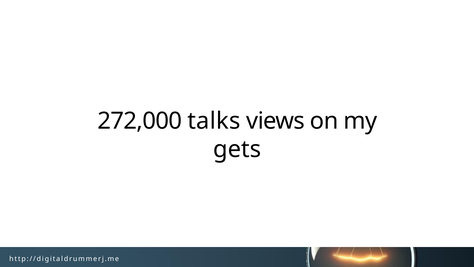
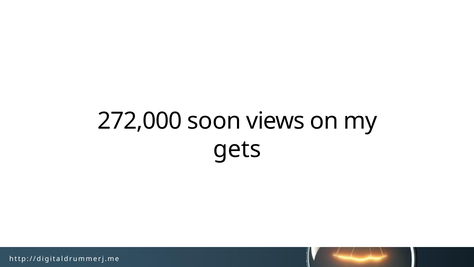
talks: talks -> soon (214, 121)
